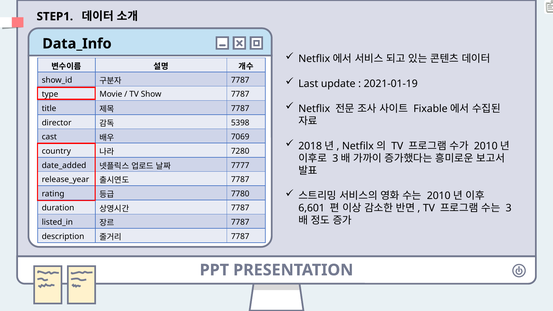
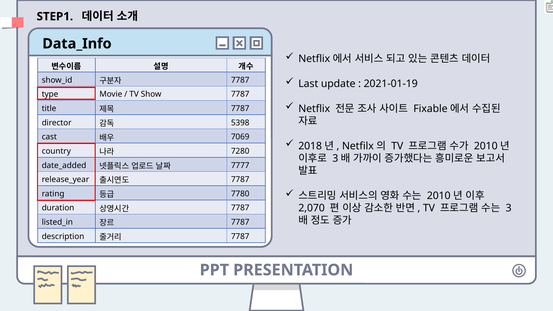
6,601: 6,601 -> 2,070 (312, 208)
